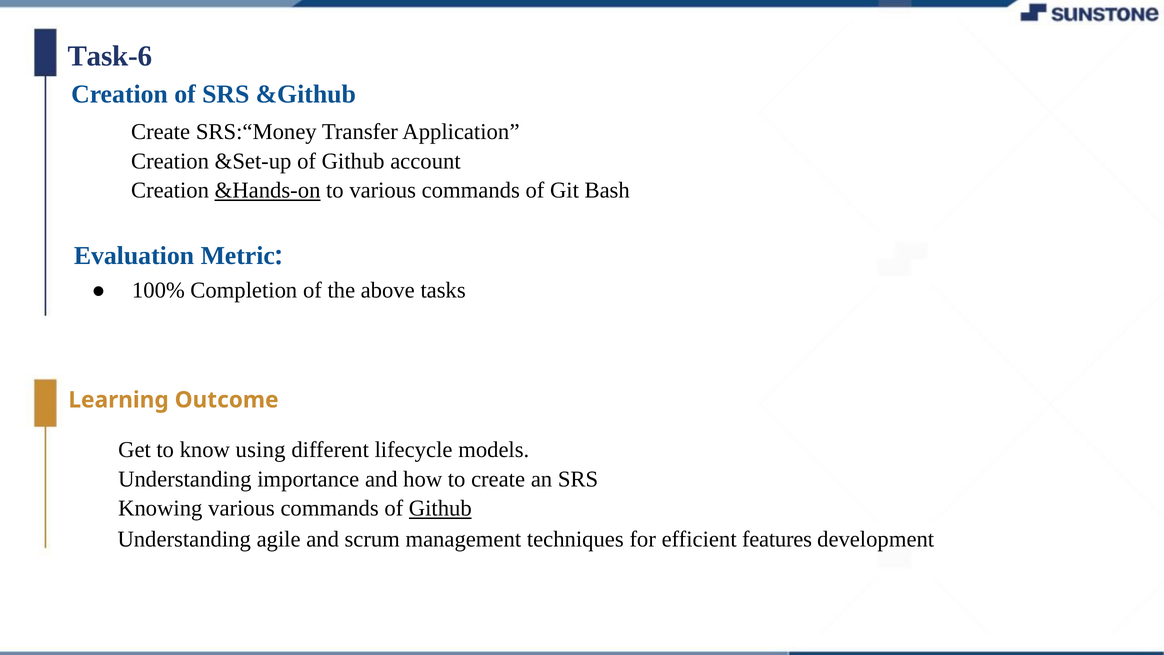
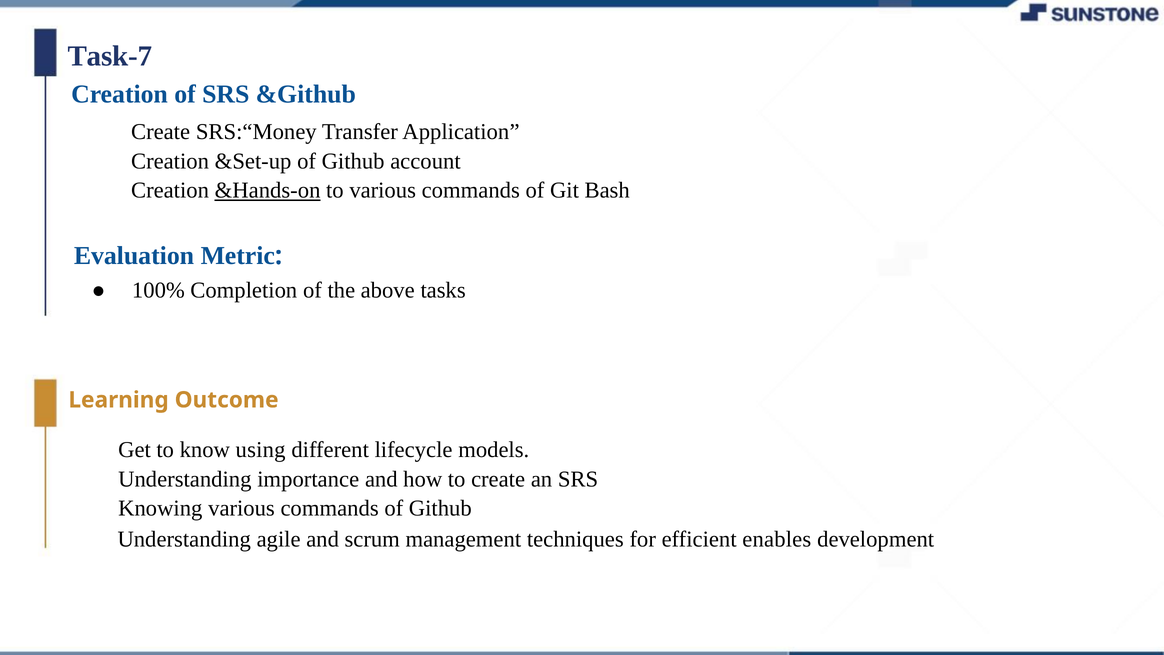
Task-6: Task-6 -> Task-7 (110, 56)
Github underline: present -> none (440, 508)
features: features -> enables (777, 539)
